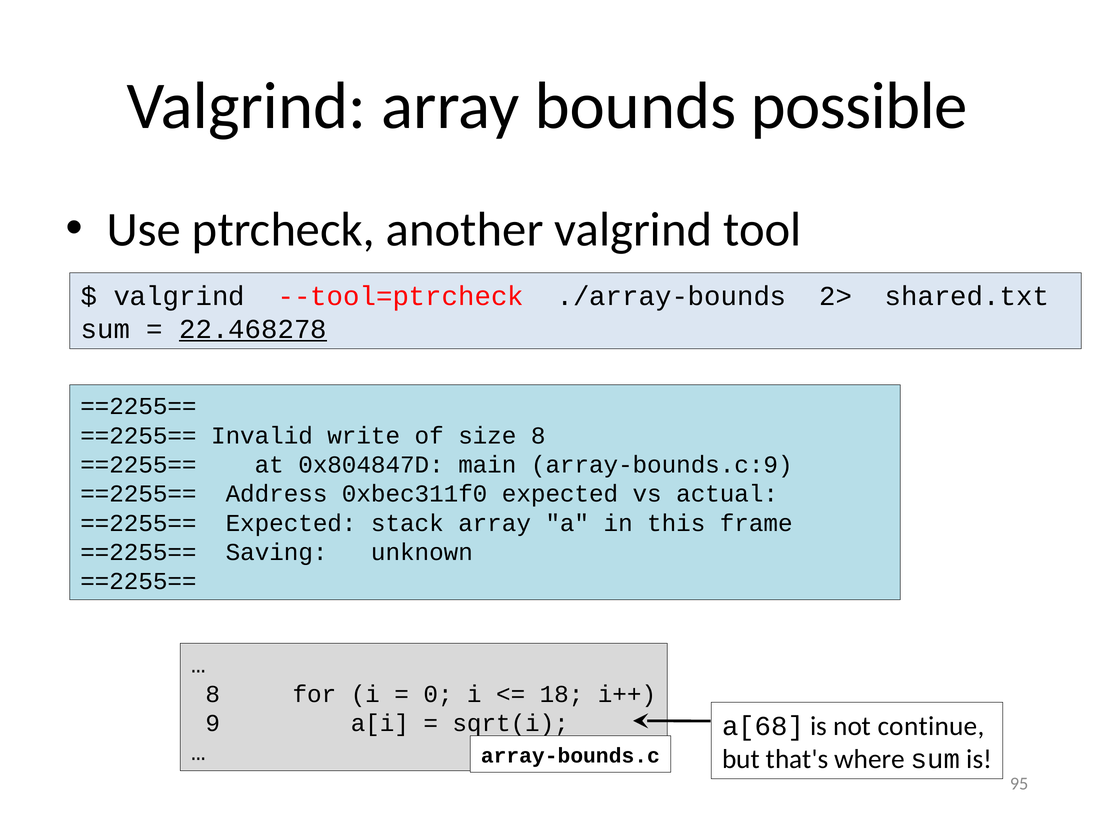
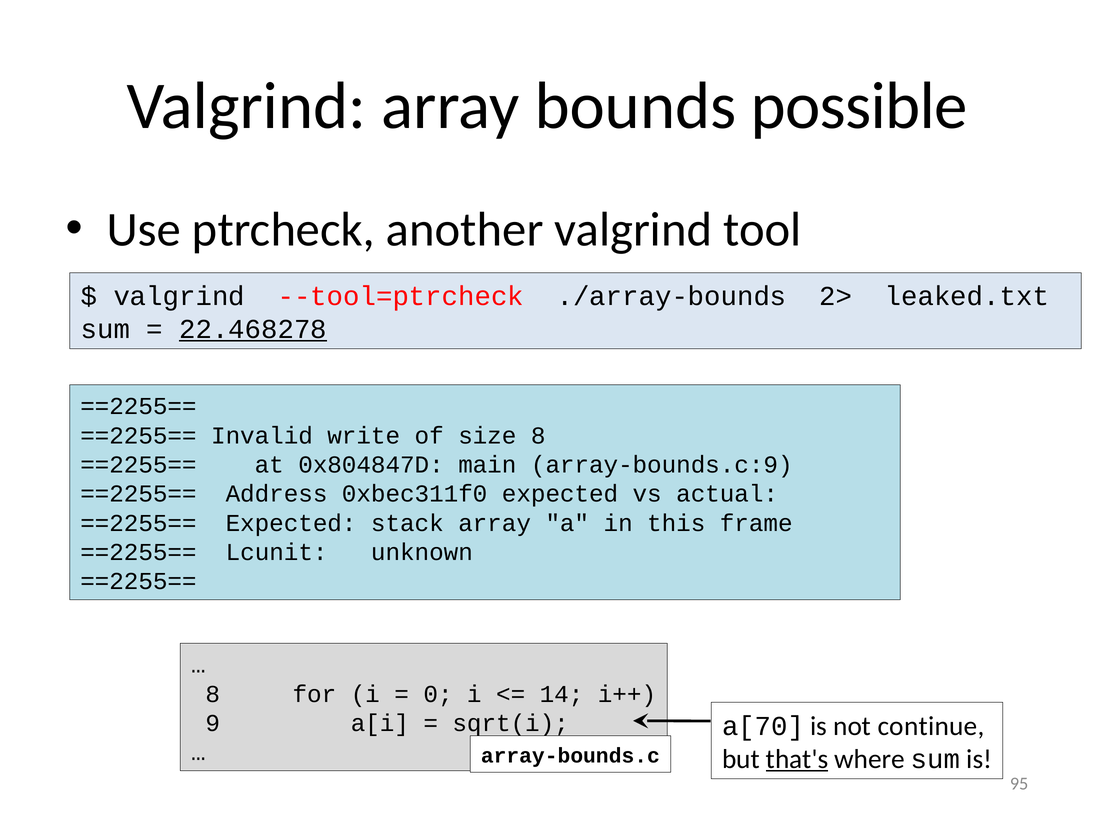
shared.txt: shared.txt -> leaked.txt (967, 296)
Saving: Saving -> Lcunit (277, 552)
18: 18 -> 14 (562, 694)
a[68: a[68 -> a[70 (763, 726)
that's underline: none -> present (797, 759)
